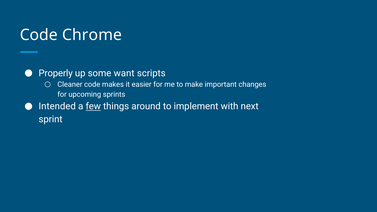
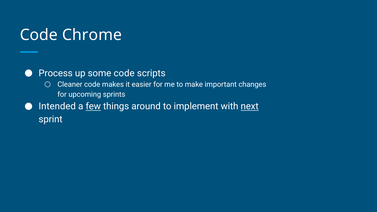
Properly: Properly -> Process (56, 73)
some want: want -> code (124, 73)
next underline: none -> present (250, 106)
